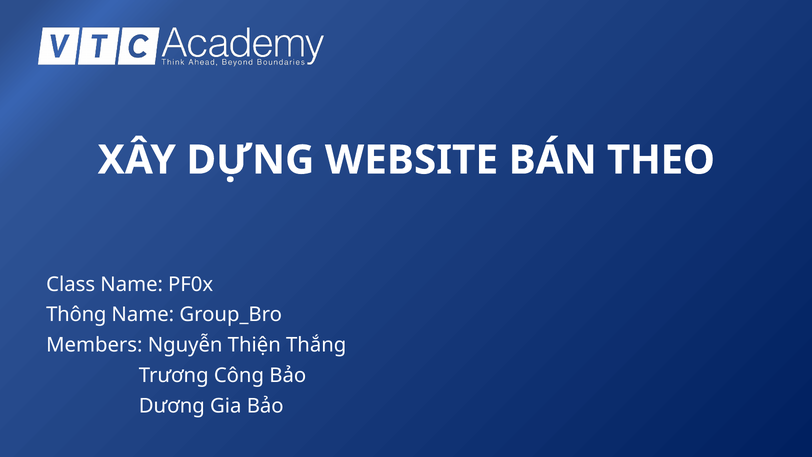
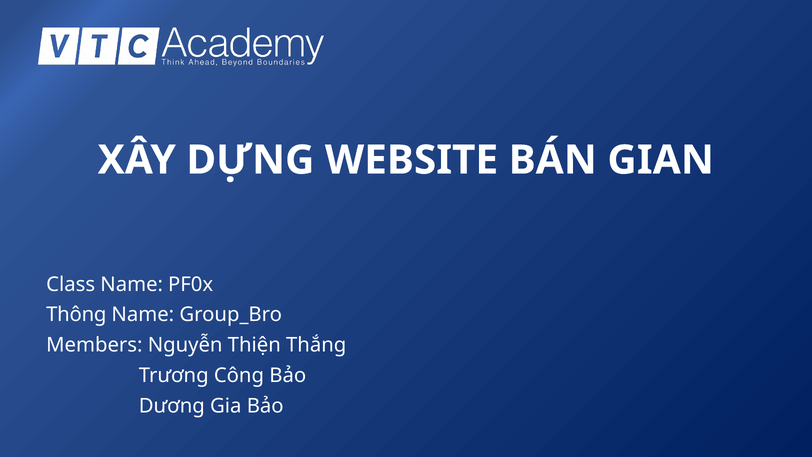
THEO: THEO -> GIAN (661, 160)
